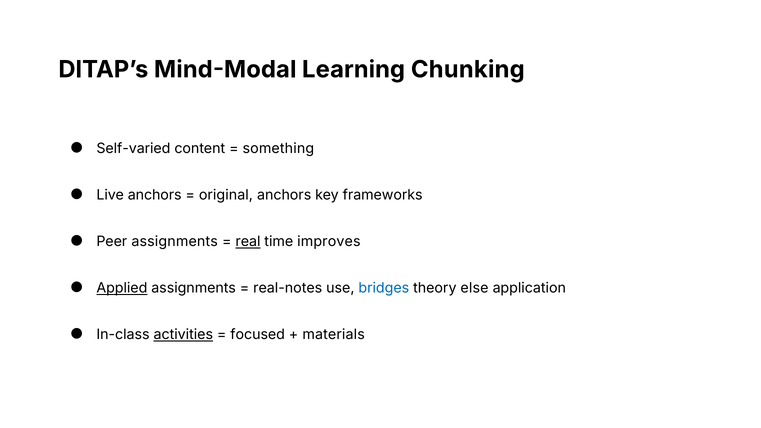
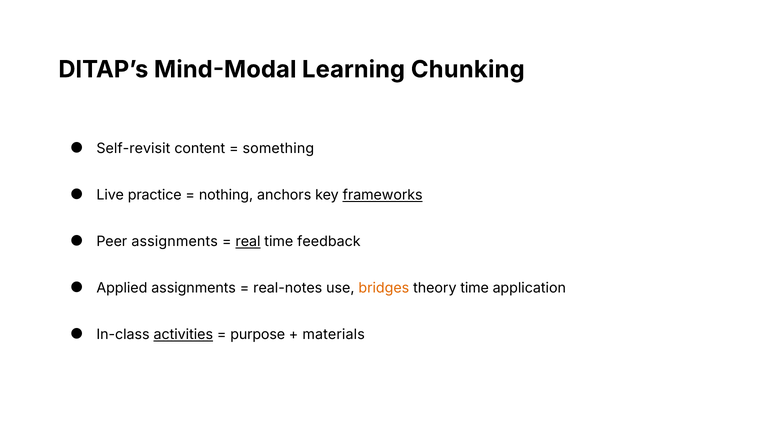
Self-varied: Self-varied -> Self-revisit (133, 149)
Live anchors: anchors -> practice (155, 195)
original: original -> nothing (226, 195)
frameworks underline: none -> present (383, 195)
improves: improves -> feedback (329, 242)
Applied underline: present -> none (122, 288)
bridges colour: blue -> orange (384, 288)
theory else: else -> time (475, 288)
focused: focused -> purpose (258, 335)
